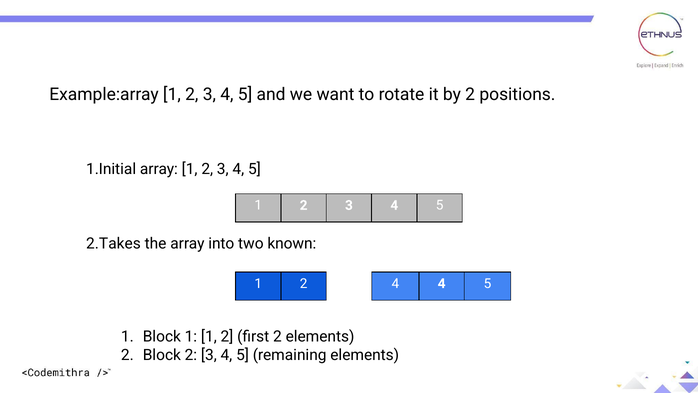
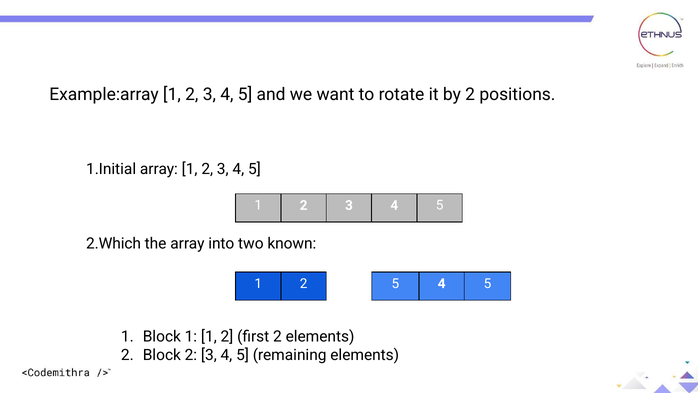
2.Takes: 2.Takes -> 2.Which (114, 243)
2 4: 4 -> 5 (395, 283)
